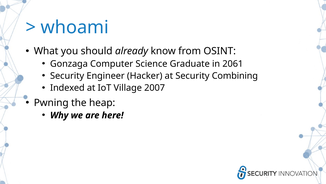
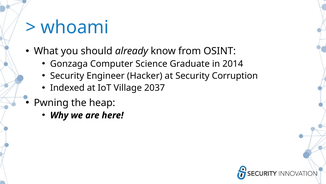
2061: 2061 -> 2014 (233, 64)
Combining: Combining -> Corruption (235, 76)
2007: 2007 -> 2037 (155, 88)
